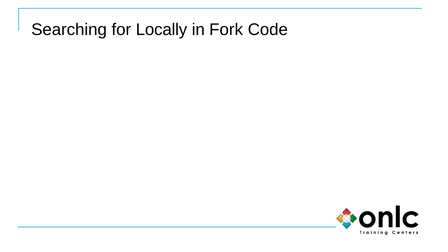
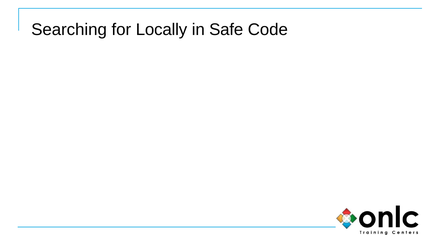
Fork: Fork -> Safe (226, 30)
